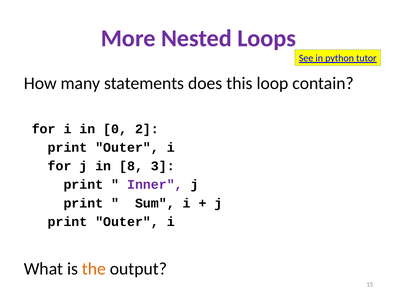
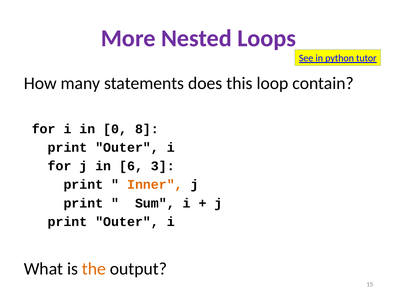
2: 2 -> 8 (147, 129)
8: 8 -> 6 (131, 166)
Inner colour: purple -> orange (155, 184)
